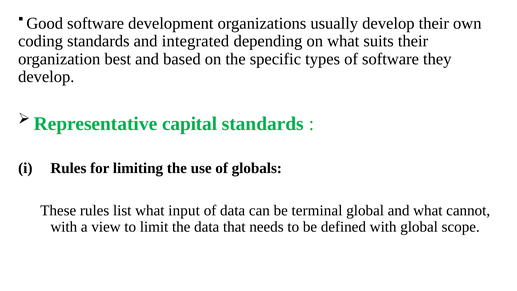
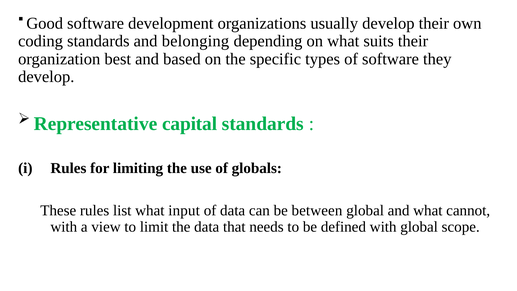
integrated: integrated -> belonging (195, 41)
terminal: terminal -> between (317, 210)
